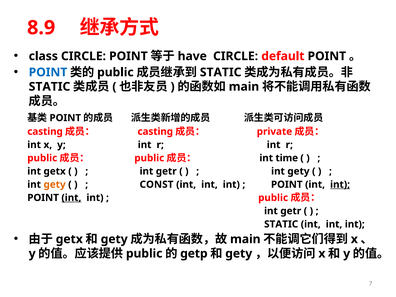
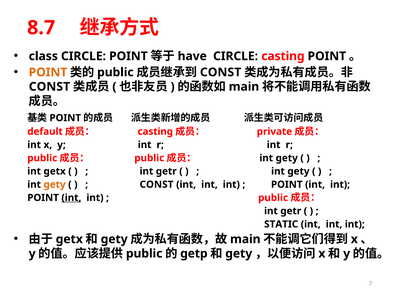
8.9: 8.9 -> 8.7 (41, 28)
CIRCLE default: default -> casting (283, 56)
POINT colour: blue -> orange (48, 72)
STATIC: STATIC -> CONST (221, 72)
STATIC: STATIC -> CONST (49, 87)
casting: casting -> default (45, 132)
time: time -> gety (287, 158)
int underline: present -> none (340, 184)
